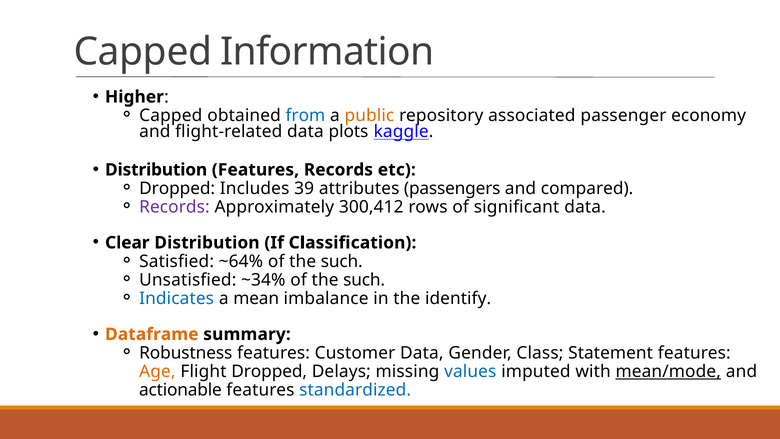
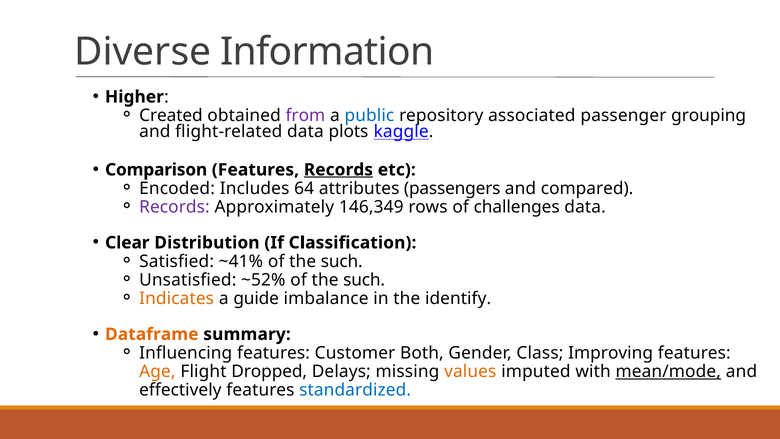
Capped: Capped -> Diverse (143, 52)
Capped: Capped -> Created (171, 115)
from colour: blue -> purple (305, 115)
public colour: orange -> blue (369, 115)
economy: economy -> grouping (709, 115)
Distribution: Distribution -> Comparison (156, 170)
Records underline: none -> present (338, 170)
Dropped: Dropped -> Encoded (177, 188)
39: 39 -> 64 (304, 188)
300,412: 300,412 -> 146,349 (371, 207)
significant: significant -> challenges (517, 207)
~64%: ~64% -> ~41% (241, 261)
~34%: ~34% -> ~52% (263, 280)
Indicates colour: blue -> orange (177, 299)
mean: mean -> guide (256, 299)
Robustness: Robustness -> Influencing (186, 353)
Customer Data: Data -> Both (422, 353)
Statement: Statement -> Improving (611, 353)
values colour: blue -> orange (470, 371)
actionable: actionable -> effectively (180, 390)
